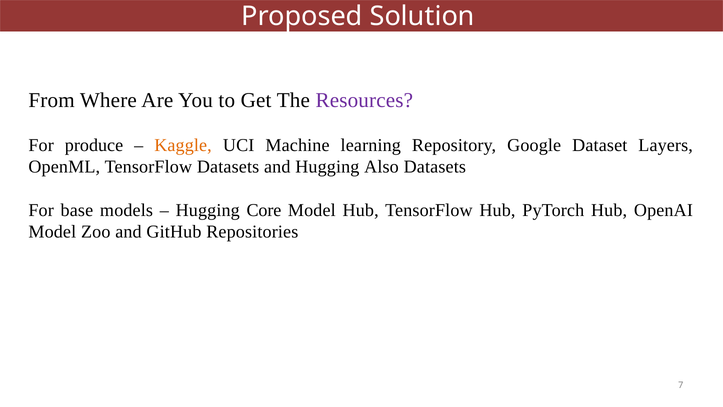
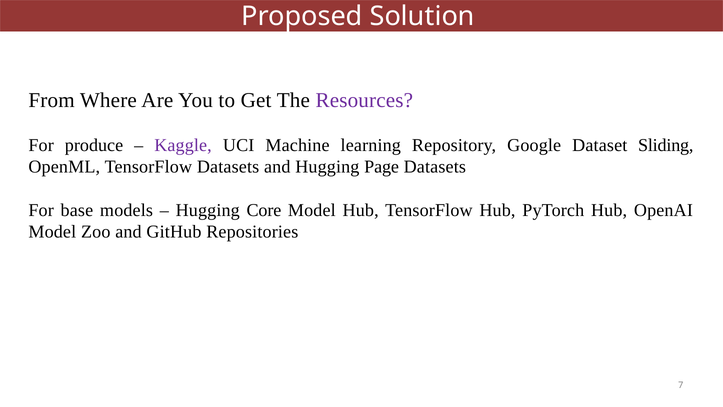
Kaggle colour: orange -> purple (183, 145)
Layers: Layers -> Sliding (666, 145)
Also: Also -> Page (382, 167)
